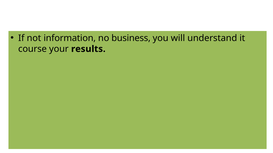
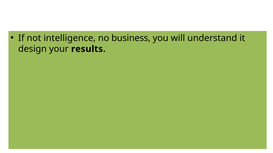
information: information -> intelligence (70, 38)
course: course -> design (32, 49)
